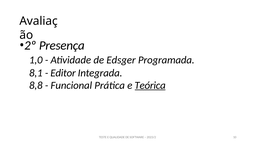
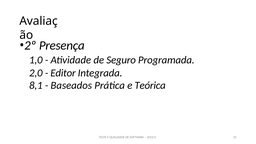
Edsger: Edsger -> Seguro (121, 60)
8,1: 8,1 -> 2,0 (36, 73)
8,8: 8,8 -> 8,1 (36, 85)
Funcional: Funcional -> Baseados (71, 85)
Teórica underline: present -> none (150, 85)
